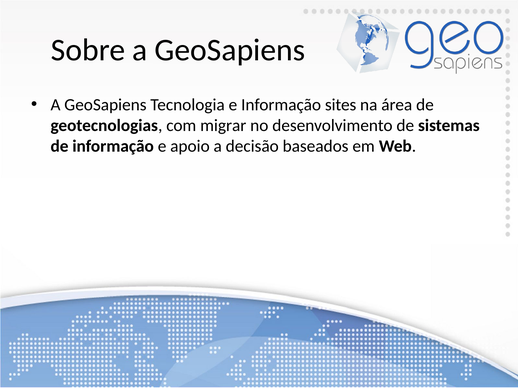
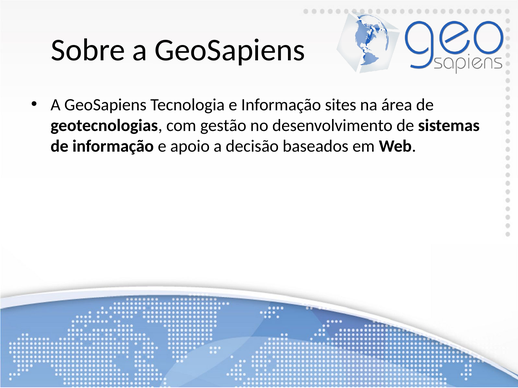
migrar: migrar -> gestão (223, 126)
